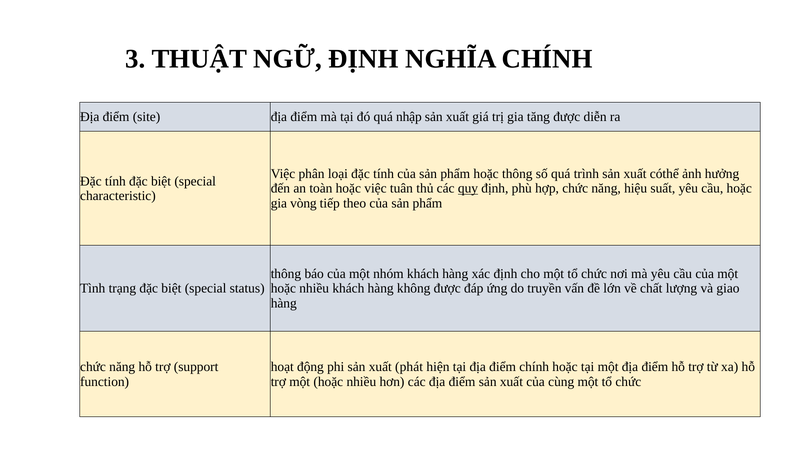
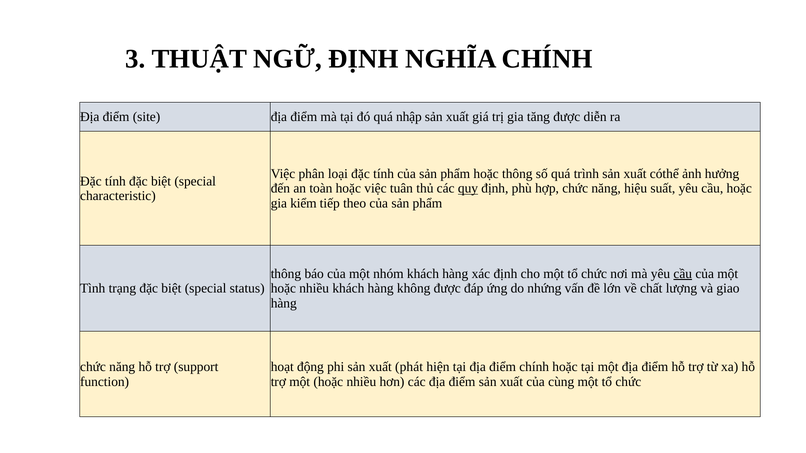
vòng: vòng -> kiểm (303, 204)
cầu underline: none -> present (683, 274)
truyền: truyền -> nhứng (544, 289)
